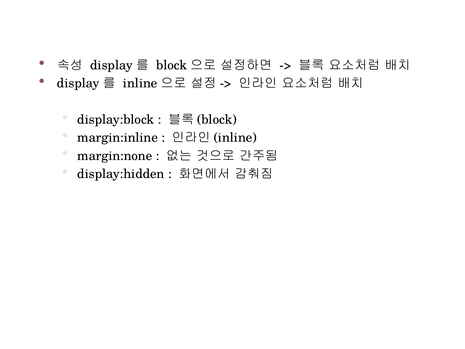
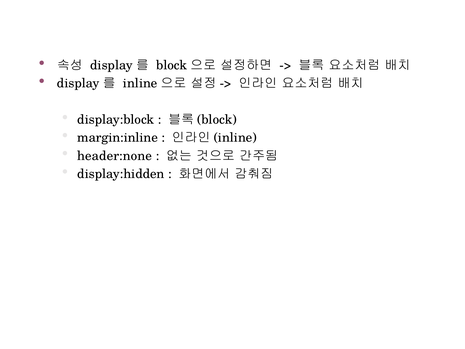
margin:none: margin:none -> header:none (115, 156)
